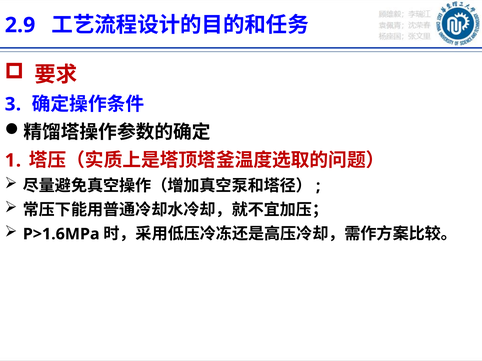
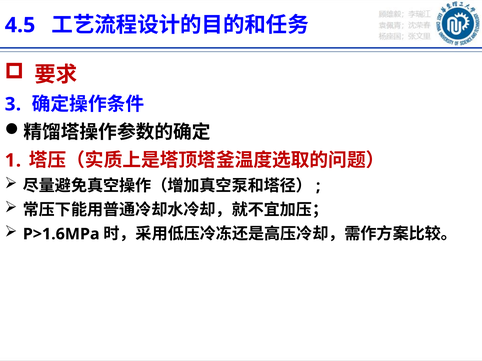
2.9: 2.9 -> 4.5 (20, 25)
